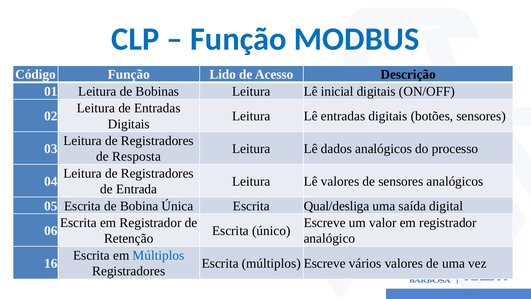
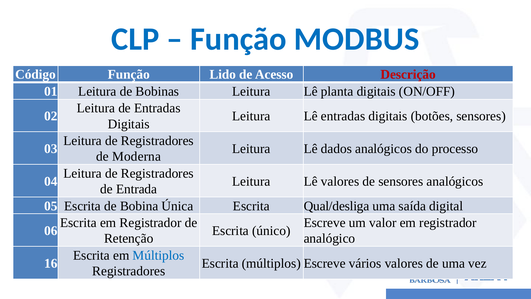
Descrição colour: black -> red (408, 74)
inicial: inicial -> planta (337, 91)
Resposta: Resposta -> Moderna (137, 156)
